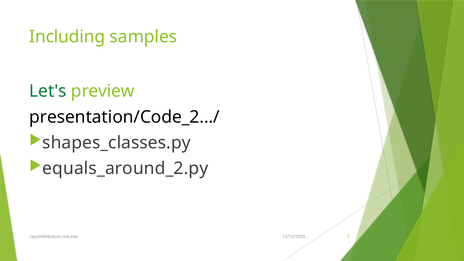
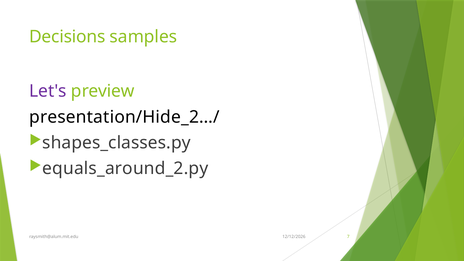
Including: Including -> Decisions (67, 37)
Let's colour: green -> purple (48, 91)
presentation/Code_2…/: presentation/Code_2…/ -> presentation/Hide_2…/ (124, 117)
